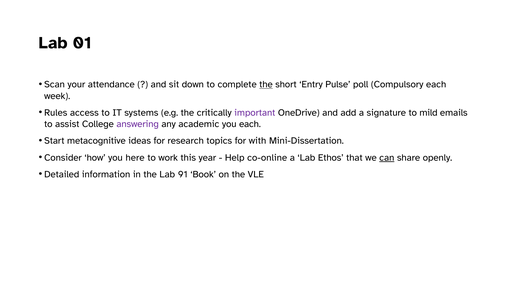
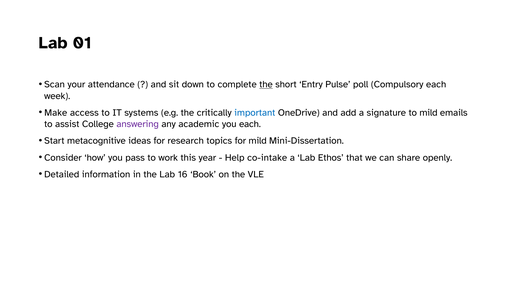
Rules: Rules -> Make (56, 113)
important colour: purple -> blue (255, 113)
for with: with -> mild (258, 141)
here: here -> pass (135, 158)
co-online: co-online -> co-intake (267, 158)
can underline: present -> none (387, 158)
91: 91 -> 16 (183, 174)
